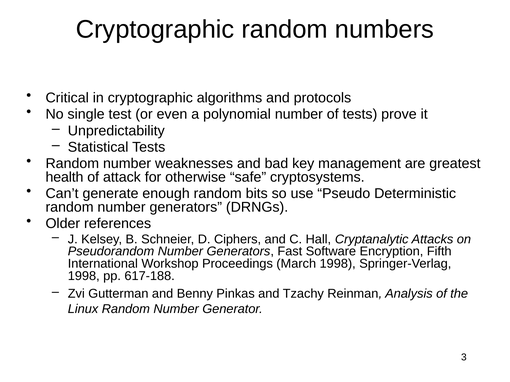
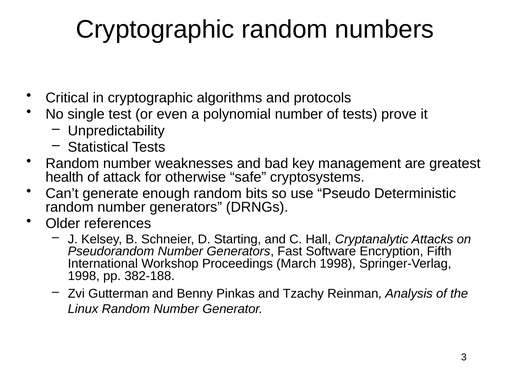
Ciphers: Ciphers -> Starting (238, 239)
617-188: 617-188 -> 382-188 (150, 276)
